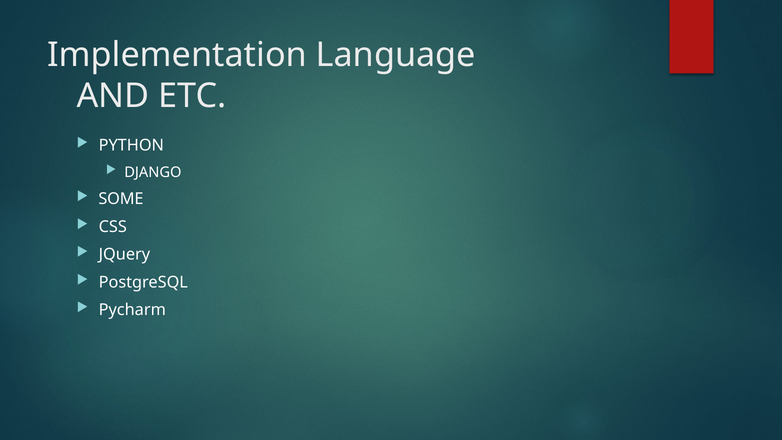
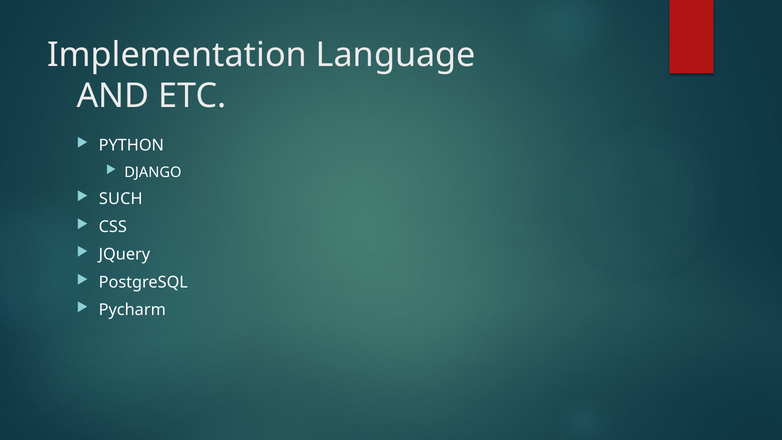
SOME: SOME -> SUCH (121, 199)
